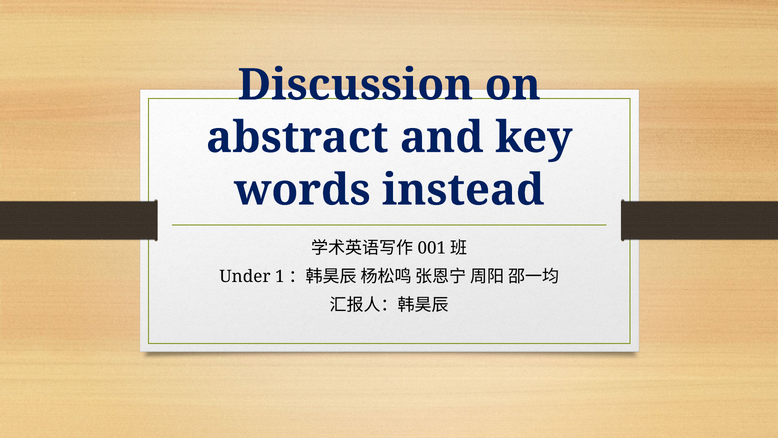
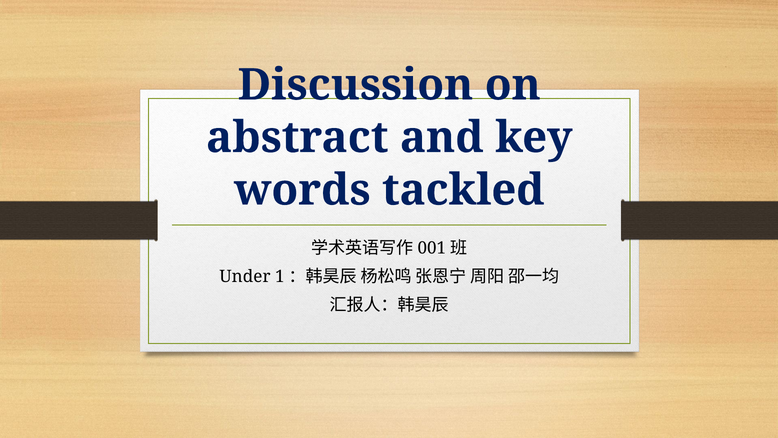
instead: instead -> tackled (463, 190)
